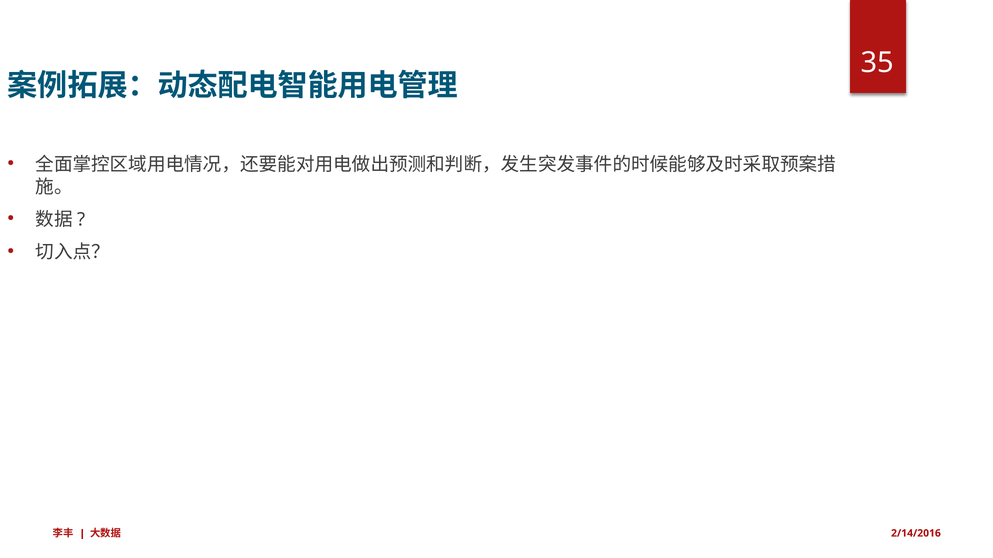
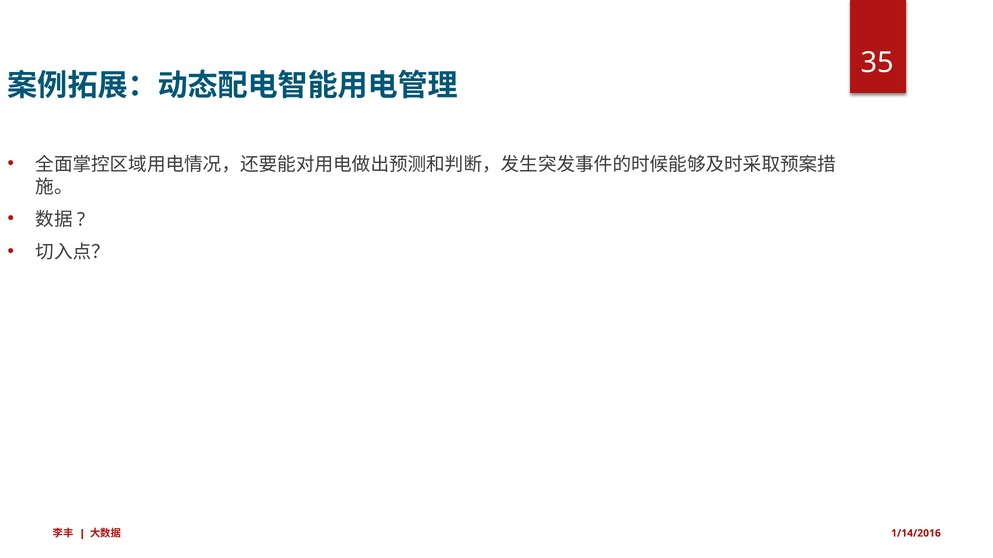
2/14/2016: 2/14/2016 -> 1/14/2016 (916, 534)
